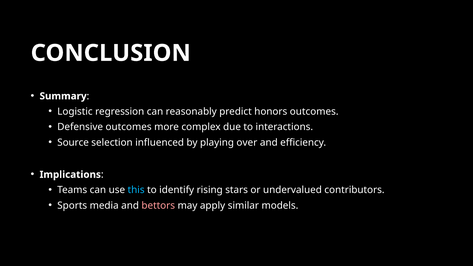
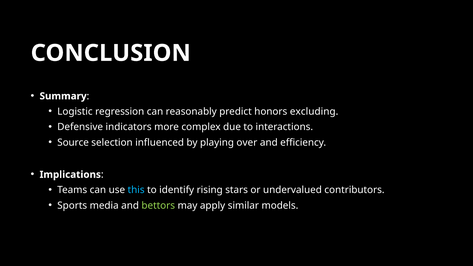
honors outcomes: outcomes -> excluding (314, 112)
Defensive outcomes: outcomes -> indicators (129, 127)
bettors colour: pink -> light green (158, 206)
